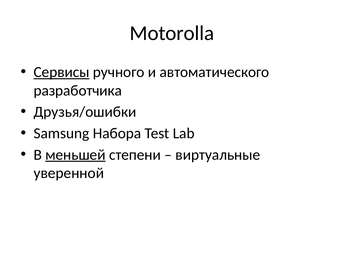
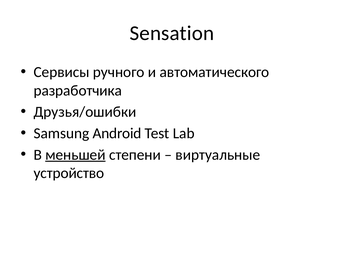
Motorolla: Motorolla -> Sensation (172, 33)
Сервисы underline: present -> none (62, 72)
Набора: Набора -> Android (117, 133)
уверенной: уверенной -> устройство (69, 173)
